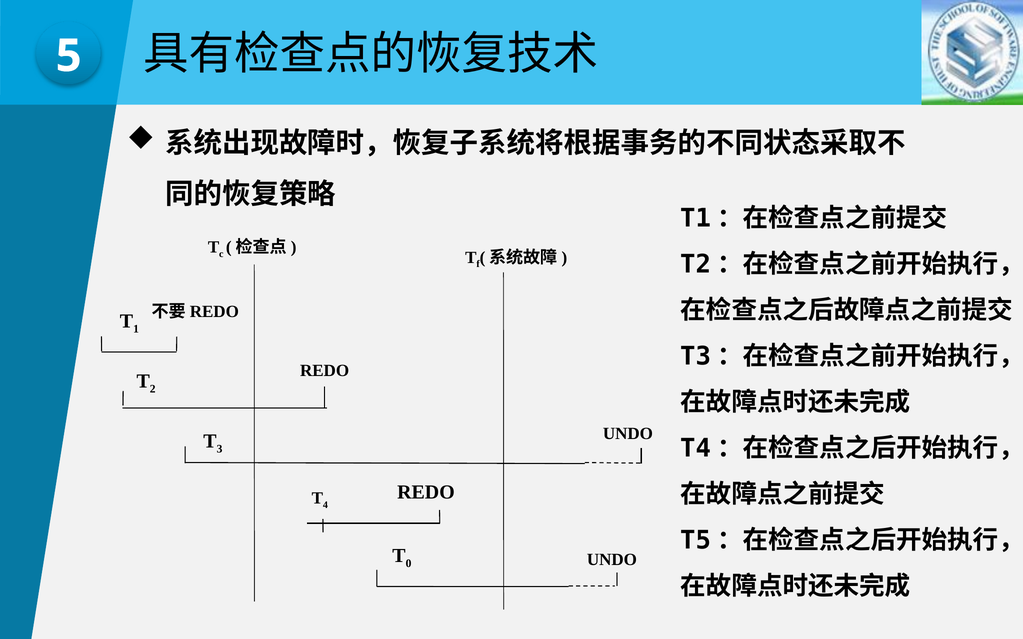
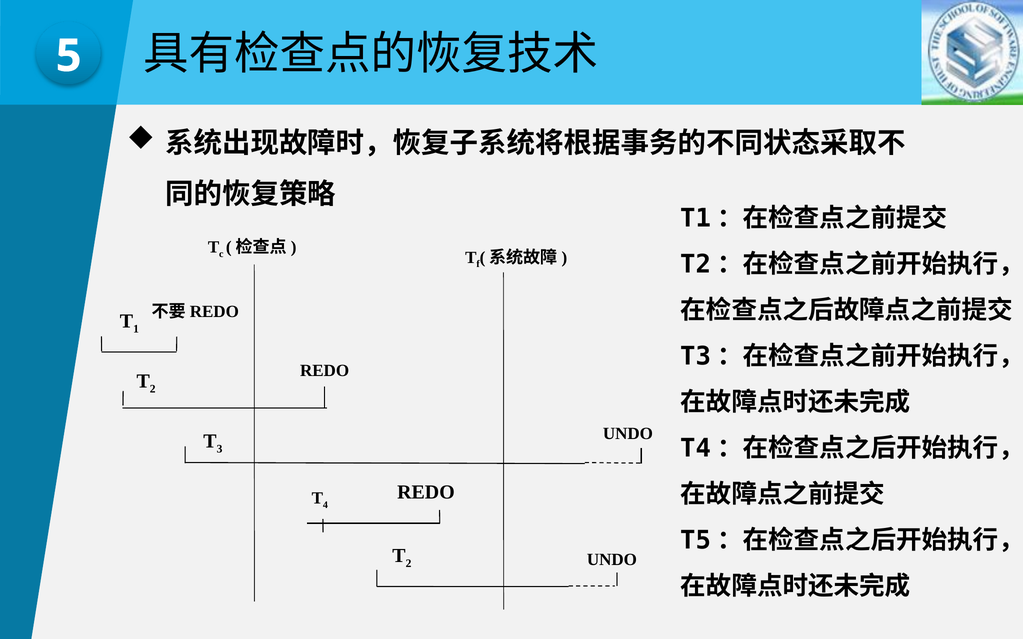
0: 0 -> 2 (409, 564)
